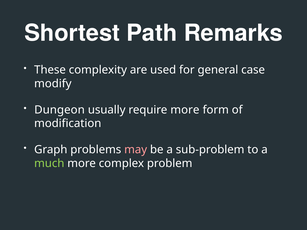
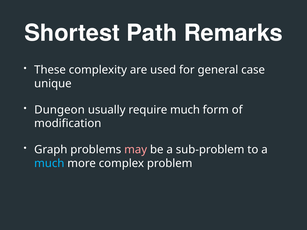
modify: modify -> unique (53, 84)
require more: more -> much (185, 110)
much colour: light green -> light blue (49, 164)
